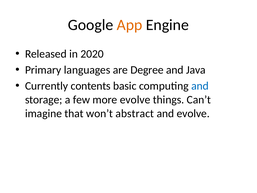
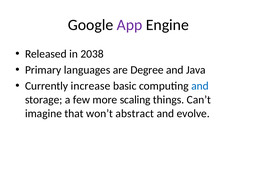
App colour: orange -> purple (130, 25)
2020: 2020 -> 2038 (92, 54)
contents: contents -> increase (91, 86)
more evolve: evolve -> scaling (135, 100)
